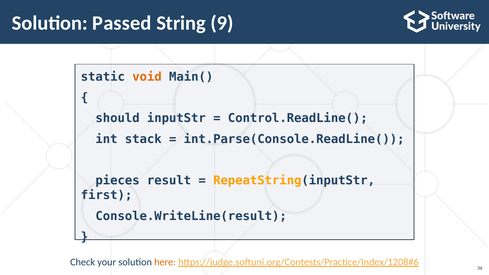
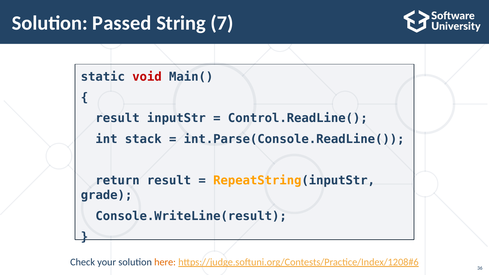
9: 9 -> 7 (222, 23)
void colour: orange -> red (147, 77)
should: should -> result (118, 118)
pieces: pieces -> return (118, 181)
first: first -> grade (107, 195)
